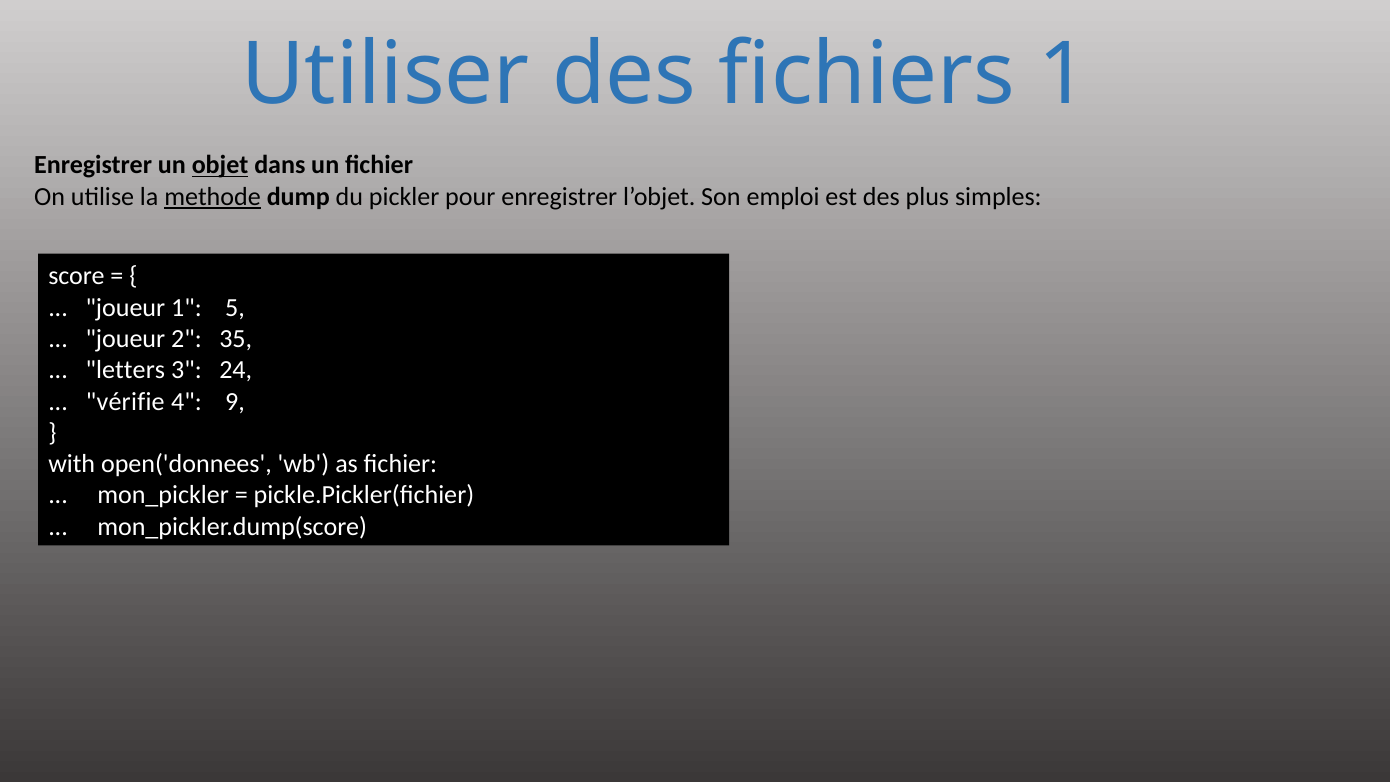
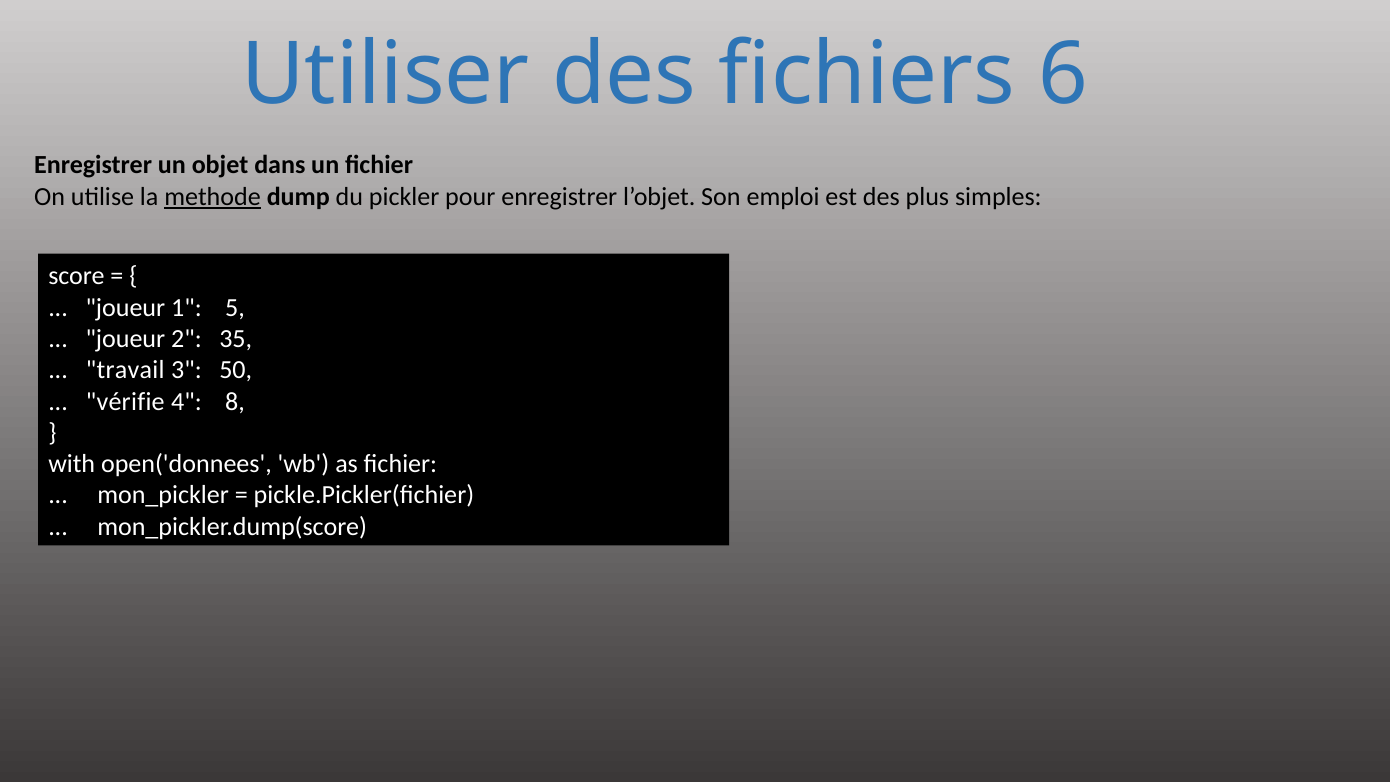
fichiers 1: 1 -> 6 (1063, 75)
objet underline: present -> none (220, 165)
letters: letters -> travail (125, 370)
24: 24 -> 50 (236, 370)
9: 9 -> 8 (235, 401)
